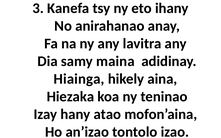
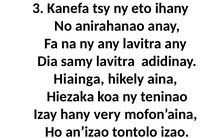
samy maina: maina -> lavitra (115, 61)
atao: atao -> very (107, 114)
